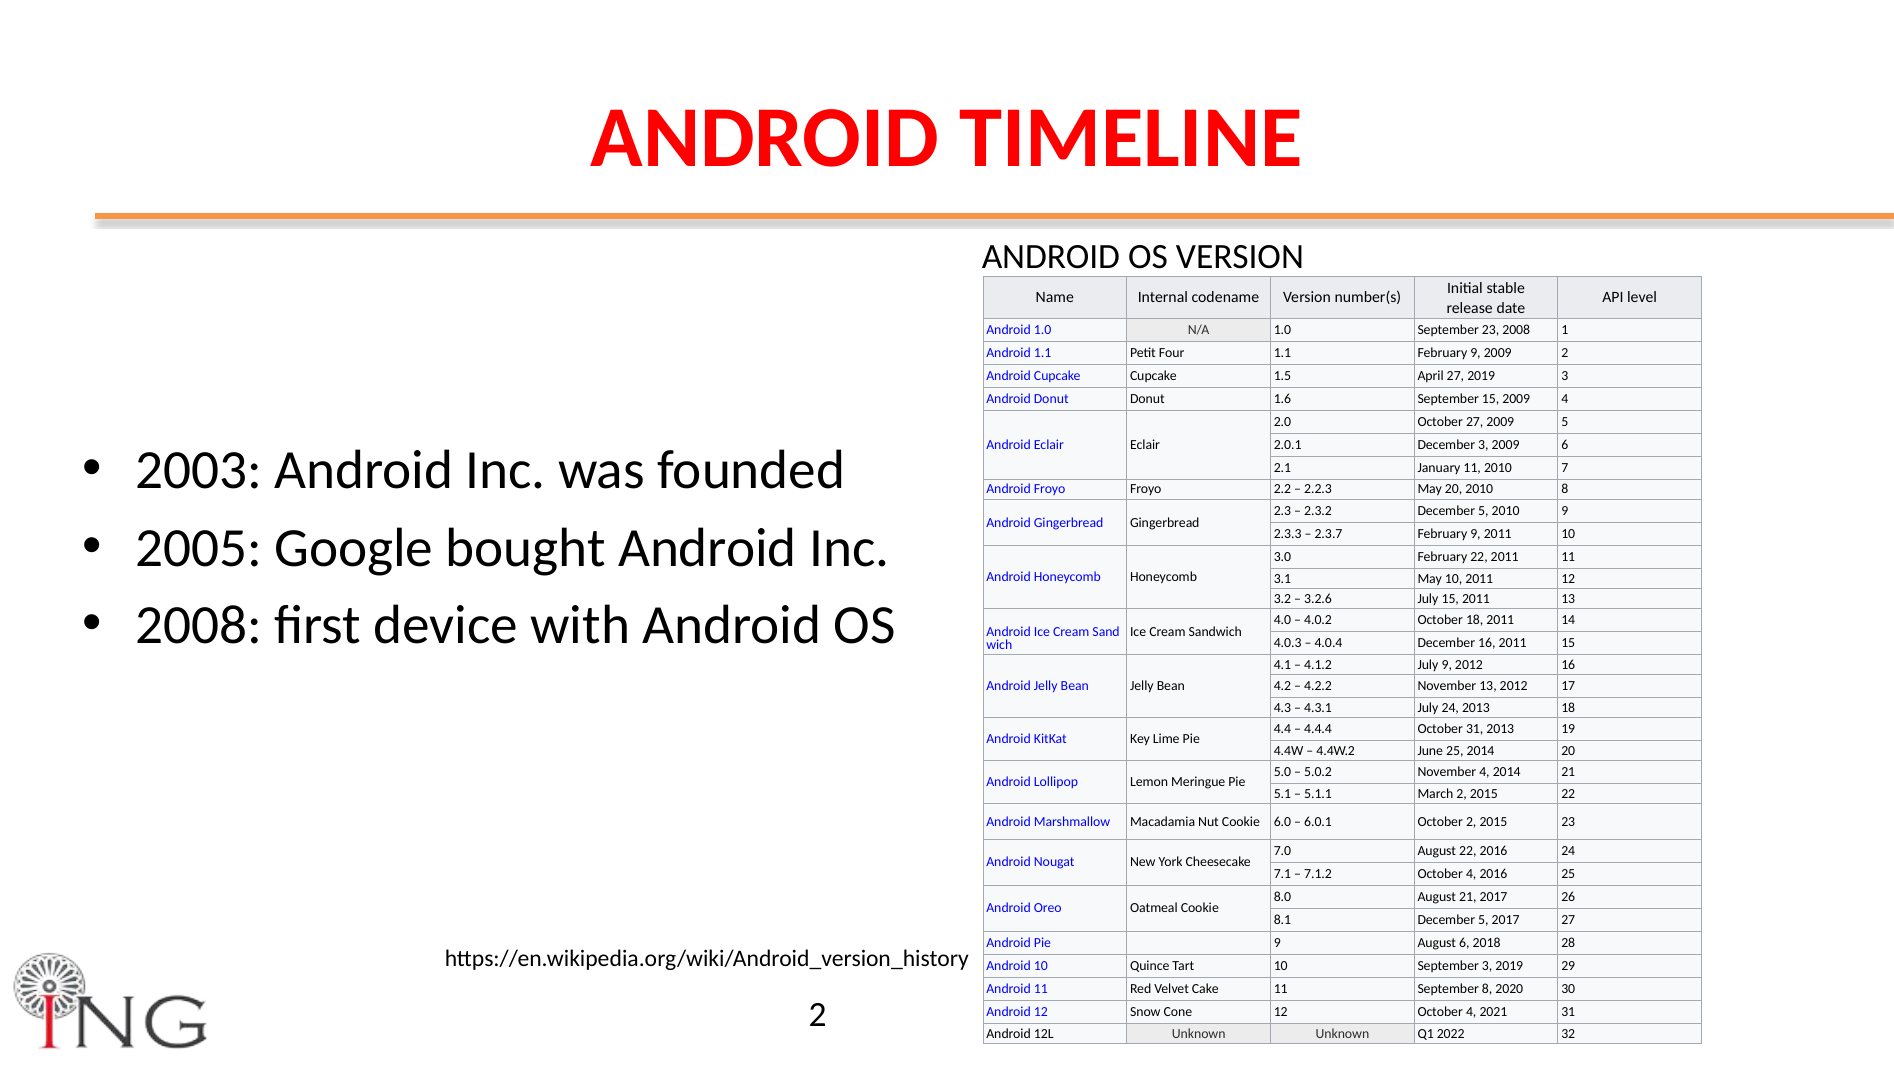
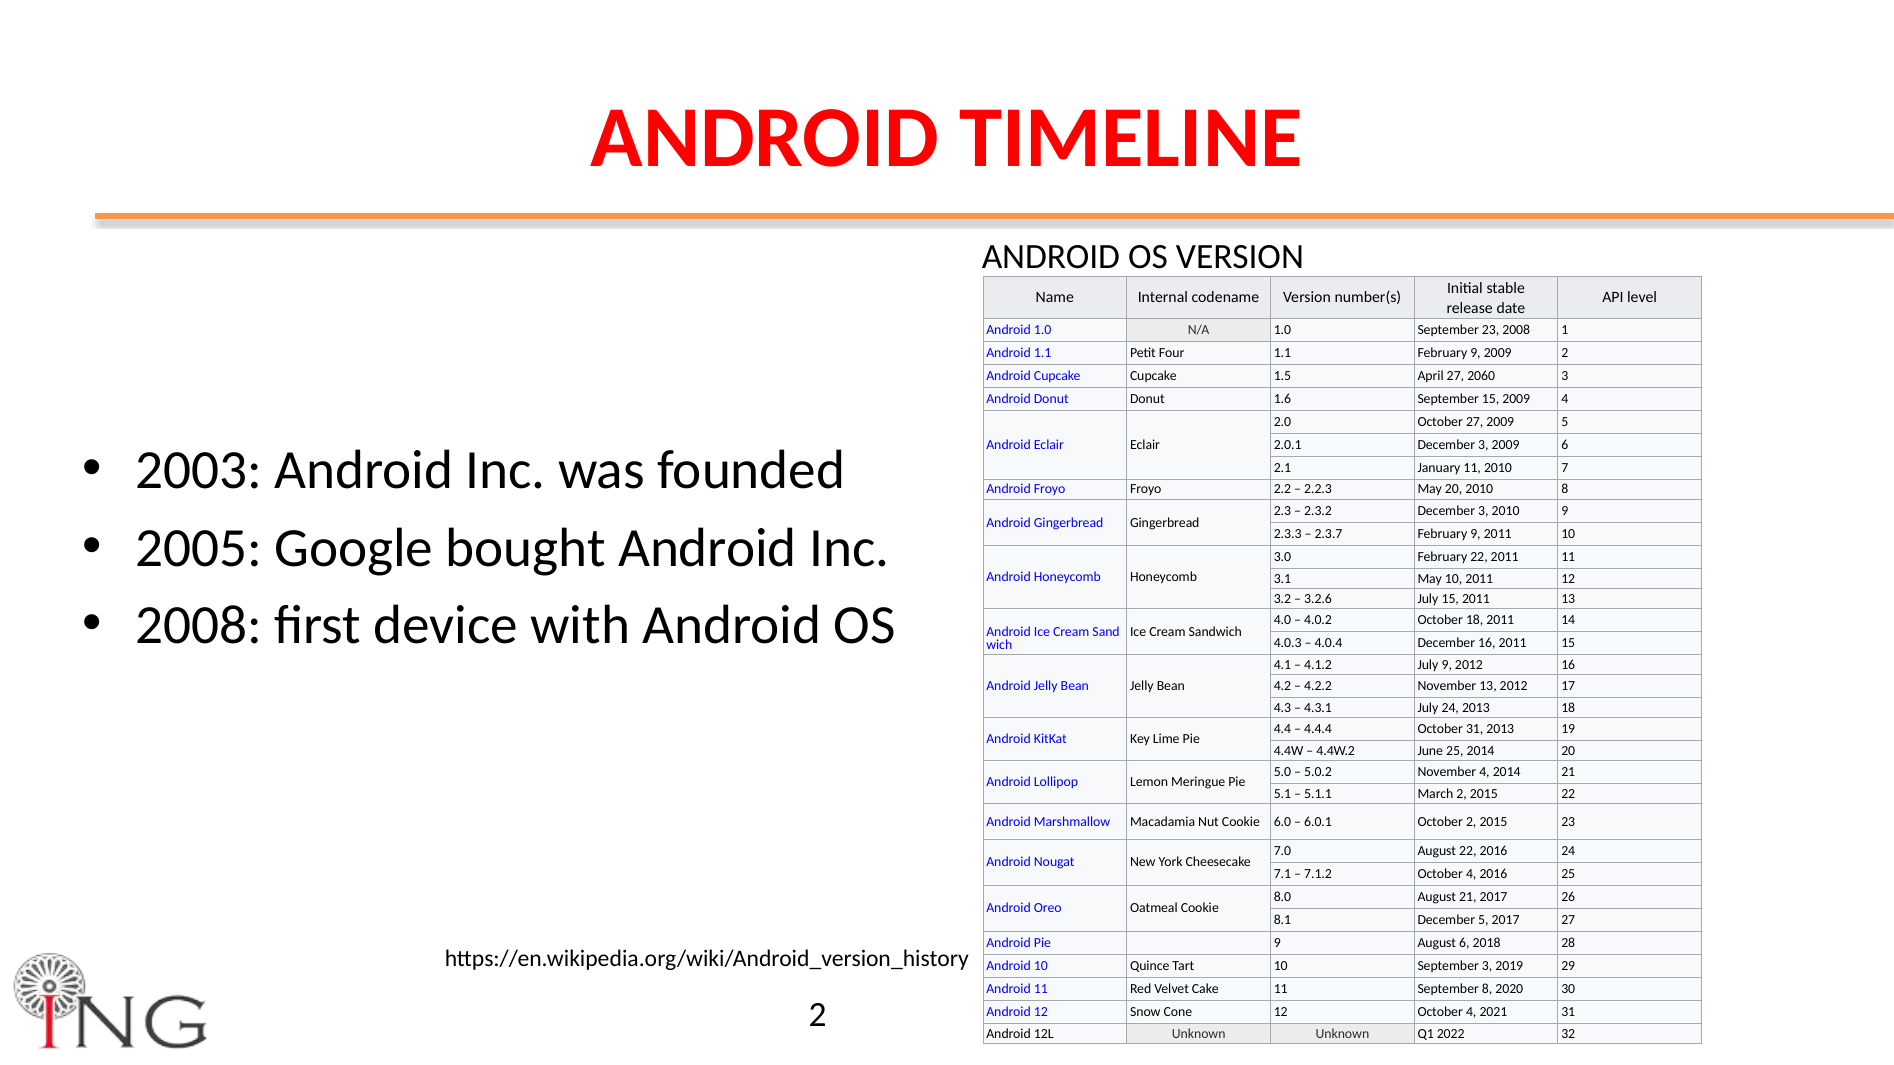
27 2019: 2019 -> 2060 (1481, 376)
2.3.2 December 5: 5 -> 3 (1483, 511)
